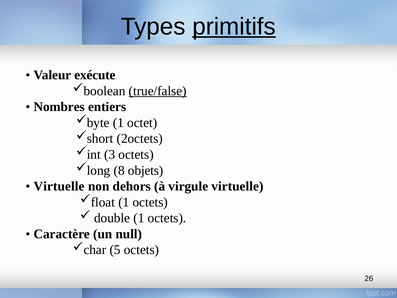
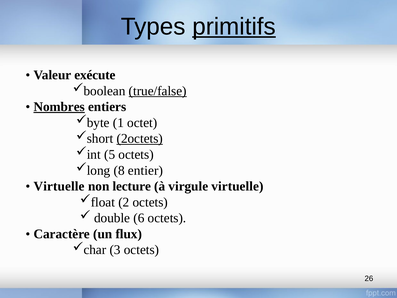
Nombres underline: none -> present (59, 107)
2octets underline: none -> present (140, 138)
3: 3 -> 5 (110, 154)
objets: objets -> entier (146, 170)
dehors: dehors -> lecture (132, 186)
1: 1 -> 2 (124, 202)
double 1: 1 -> 6 (139, 218)
null: null -> flux (129, 234)
5: 5 -> 3 (115, 250)
